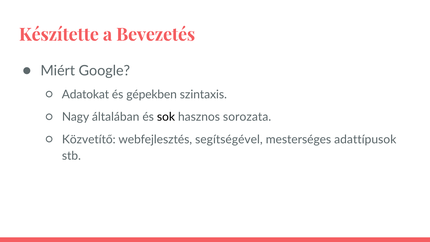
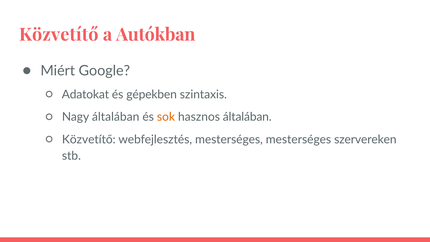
Készítette: Készítette -> Közvetítő (59, 35)
Bevezetés: Bevezetés -> Autókban (156, 35)
sok colour: black -> orange (166, 117)
hasznos sorozata: sorozata -> általában (247, 117)
webfejlesztés segítségével: segítségével -> mesterséges (229, 139)
adattípusok: adattípusok -> szervereken (365, 139)
